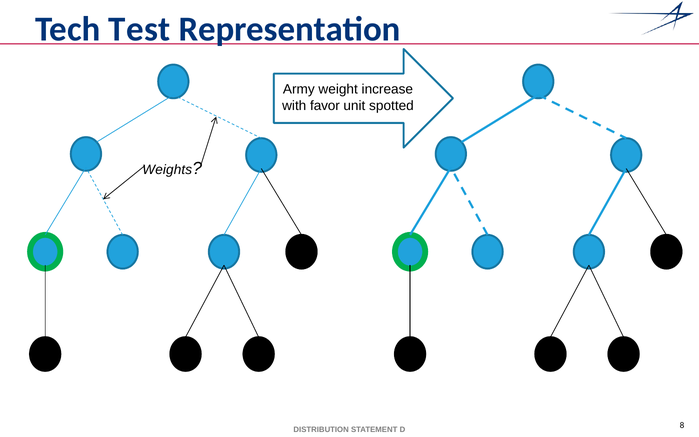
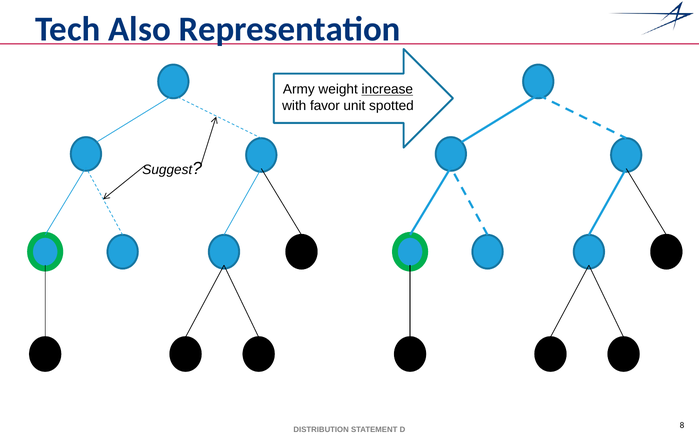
Test: Test -> Also (140, 29)
increase underline: none -> present (387, 89)
Weights: Weights -> Suggest (167, 170)
